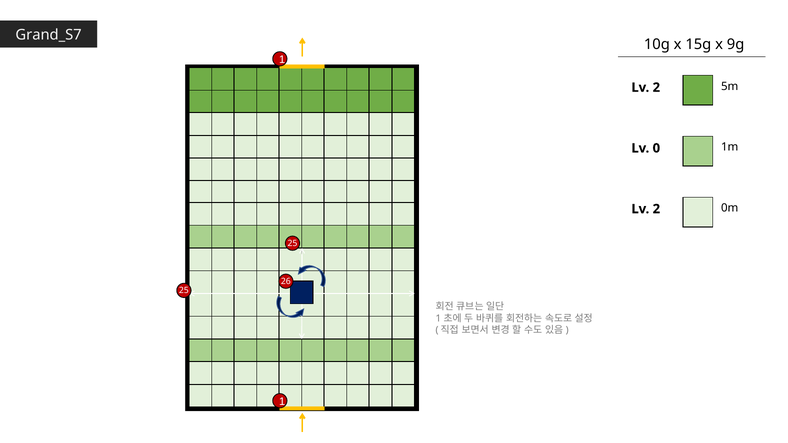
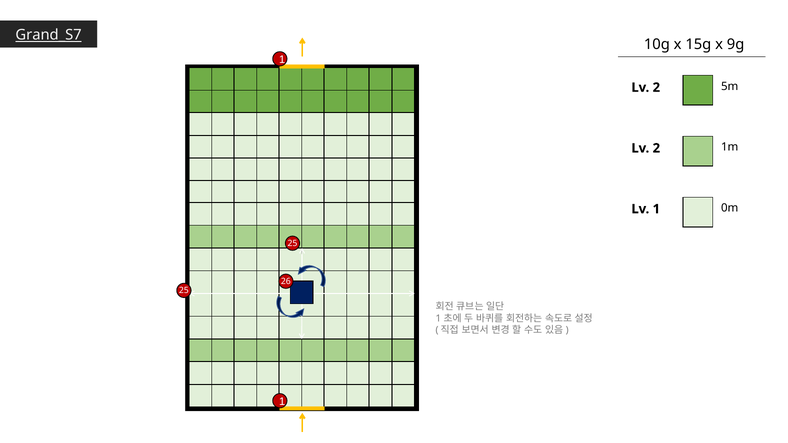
Grand_S7 underline: none -> present (49, 35)
0: 0 -> 2 (656, 148)
2: 2 -> 1 (656, 209)
